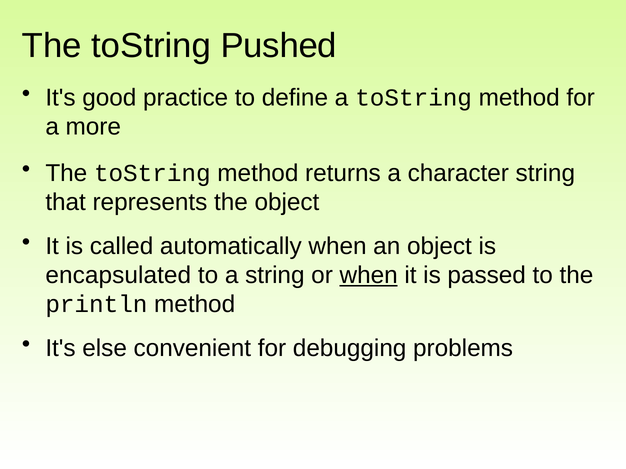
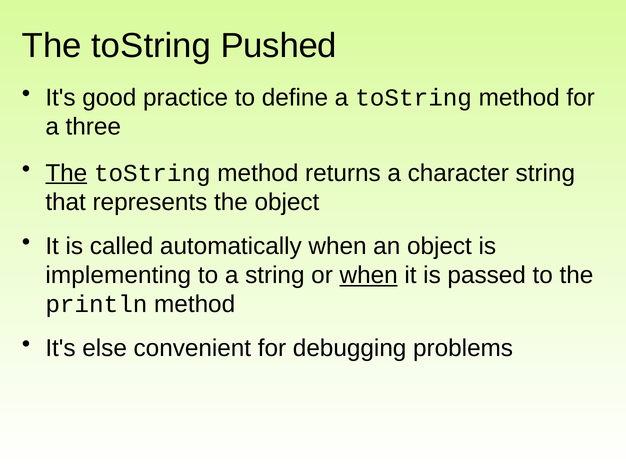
more: more -> three (93, 127)
The underline: none -> present (66, 173)
encapsulated: encapsulated -> implementing (118, 275)
